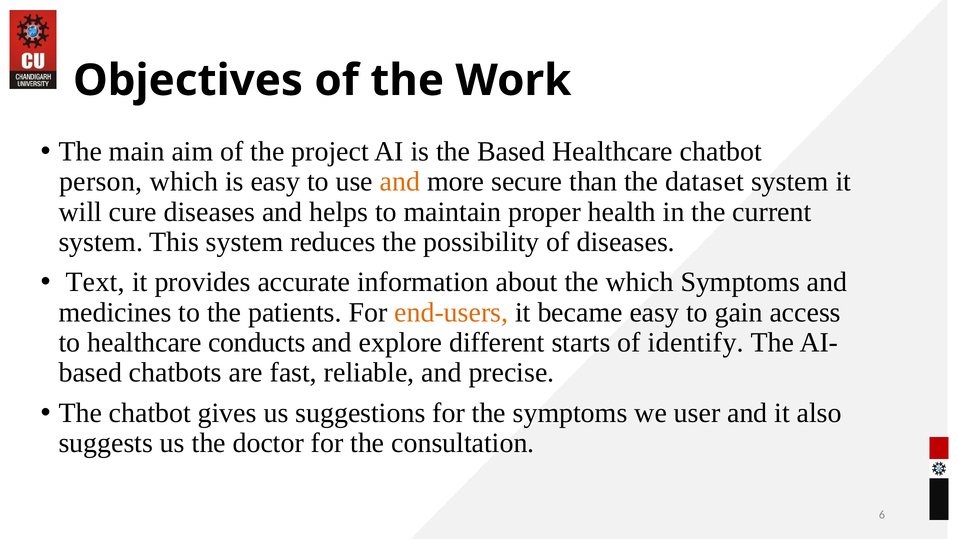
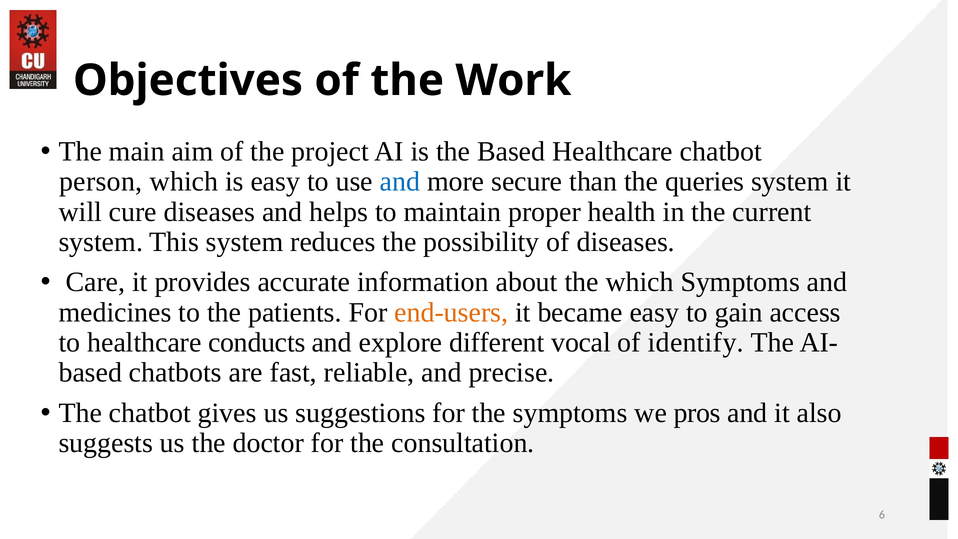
and colour: orange -> blue (400, 182)
dataset: dataset -> queries (705, 182)
Text: Text -> Care (95, 282)
starts: starts -> vocal (581, 342)
user: user -> pros (697, 413)
